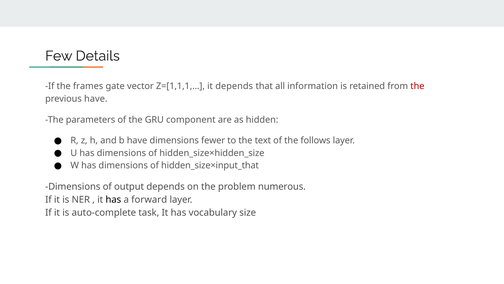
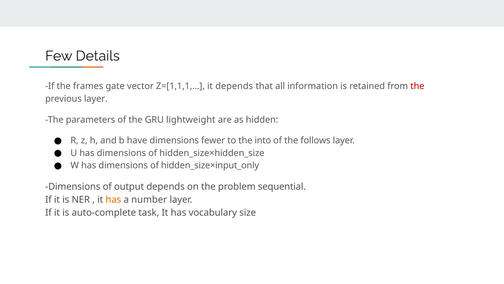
previous have: have -> layer (96, 99)
component: component -> lightweight (191, 119)
text: text -> into (263, 140)
hidden_size×input_that: hidden_size×input_that -> hidden_size×input_only (210, 165)
numerous: numerous -> sequential (282, 187)
has colour: black -> orange (113, 200)
forward: forward -> number (149, 200)
